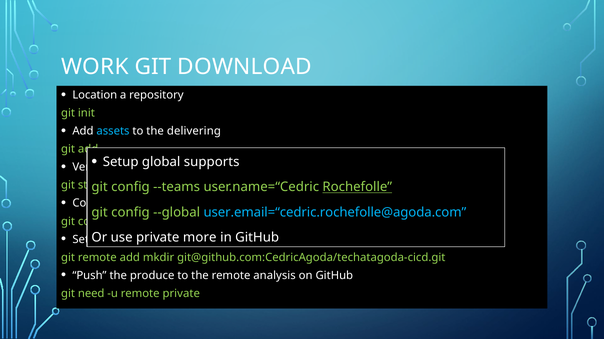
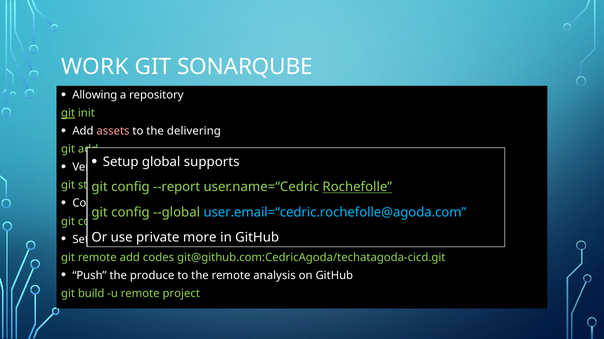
DOWNLOAD: DOWNLOAD -> SONARQUBE (245, 67)
Location: Location -> Allowing (95, 95)
git underline: none -> present (68, 113)
assets colour: light blue -> pink (113, 131)
--teams: --teams -> --report (177, 187)
mkdir: mkdir -> codes (159, 258)
need: need -> build (91, 294)
remote private: private -> project (181, 294)
